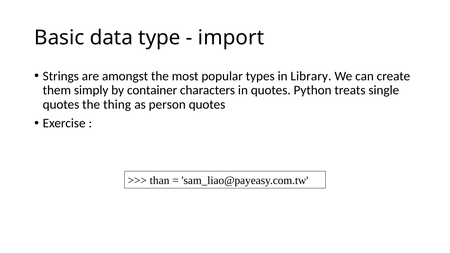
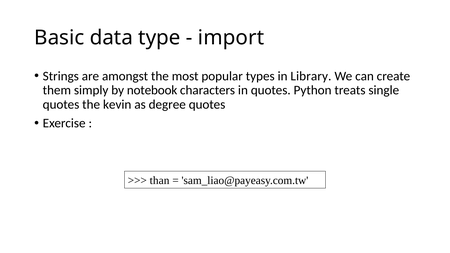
container: container -> notebook (152, 90)
thing: thing -> kevin (117, 104)
person: person -> degree (167, 104)
